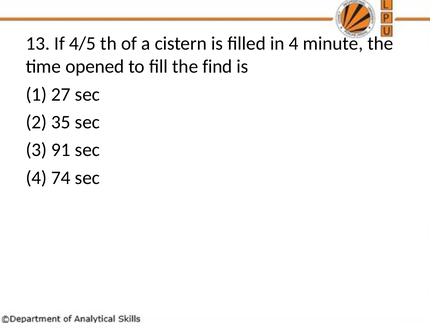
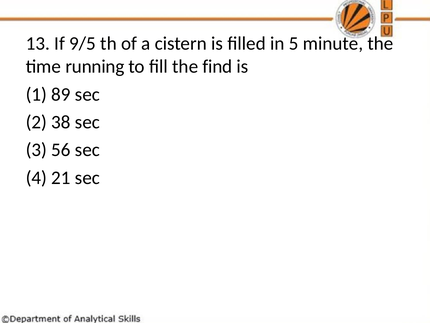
4/5: 4/5 -> 9/5 (83, 44)
in 4: 4 -> 5 (294, 44)
opened: opened -> running (95, 67)
27: 27 -> 89 (61, 94)
35: 35 -> 38 (61, 122)
91: 91 -> 56 (61, 150)
74: 74 -> 21 (61, 177)
